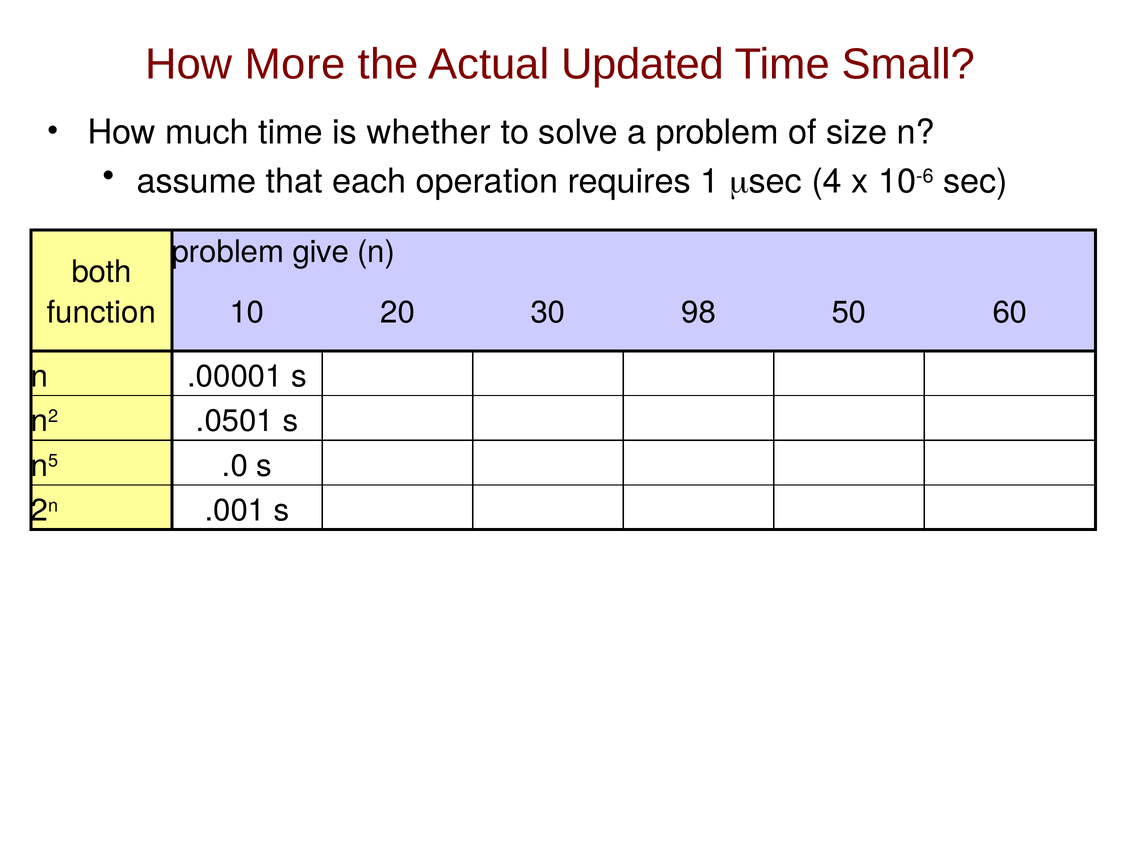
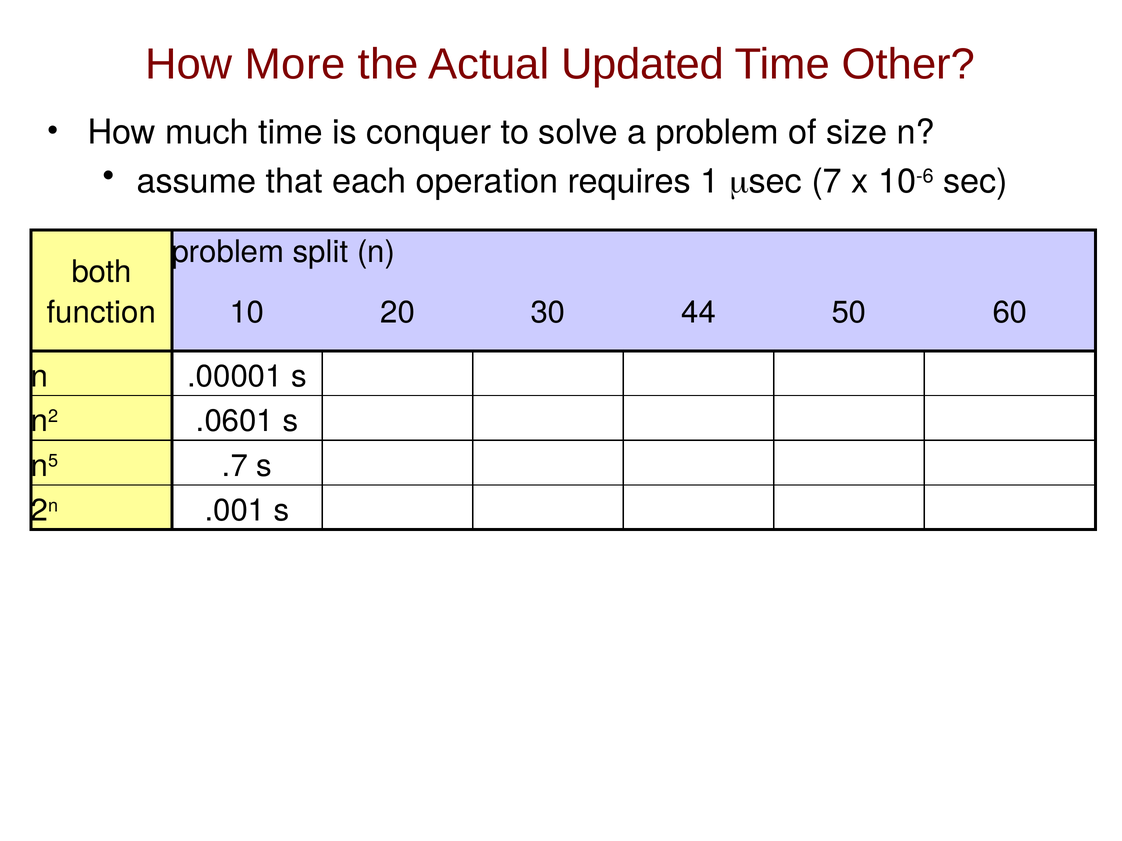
Small: Small -> Other (909, 64)
whether: whether -> conquer (429, 132)
4: 4 -> 7 (827, 182)
give: give -> split (321, 252)
98: 98 -> 44 (699, 313)
.0501: .0501 -> .0601 (235, 421)
.0: .0 -> .7 (235, 466)
